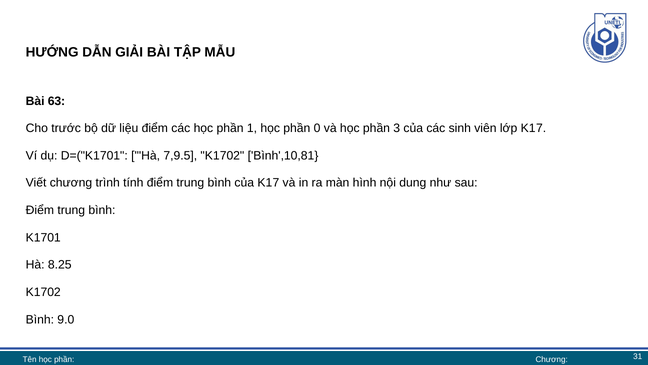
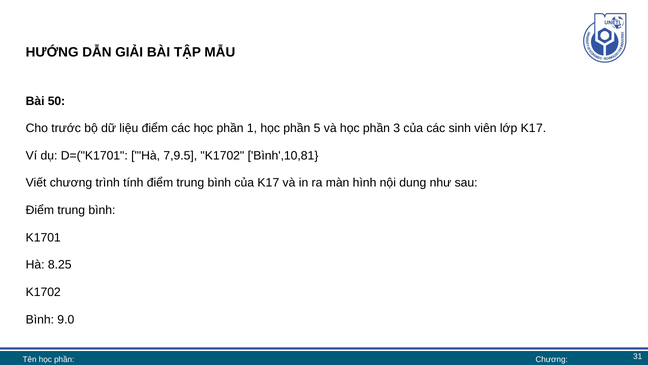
63: 63 -> 50 (56, 101)
0: 0 -> 5 (317, 128)
